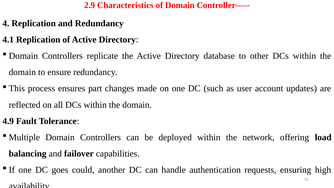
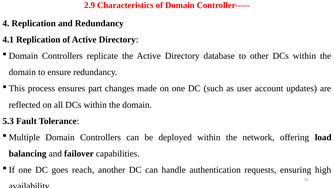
4.9: 4.9 -> 5.3 (8, 121)
could: could -> reach (83, 170)
